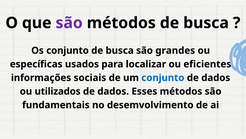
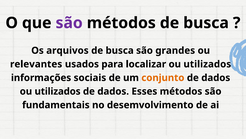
Os conjunto: conjunto -> arquivos (67, 50)
específicas: específicas -> relevantes (36, 64)
localizar ou eficientes: eficientes -> utilizados (207, 64)
conjunto colour: blue -> orange (163, 77)
